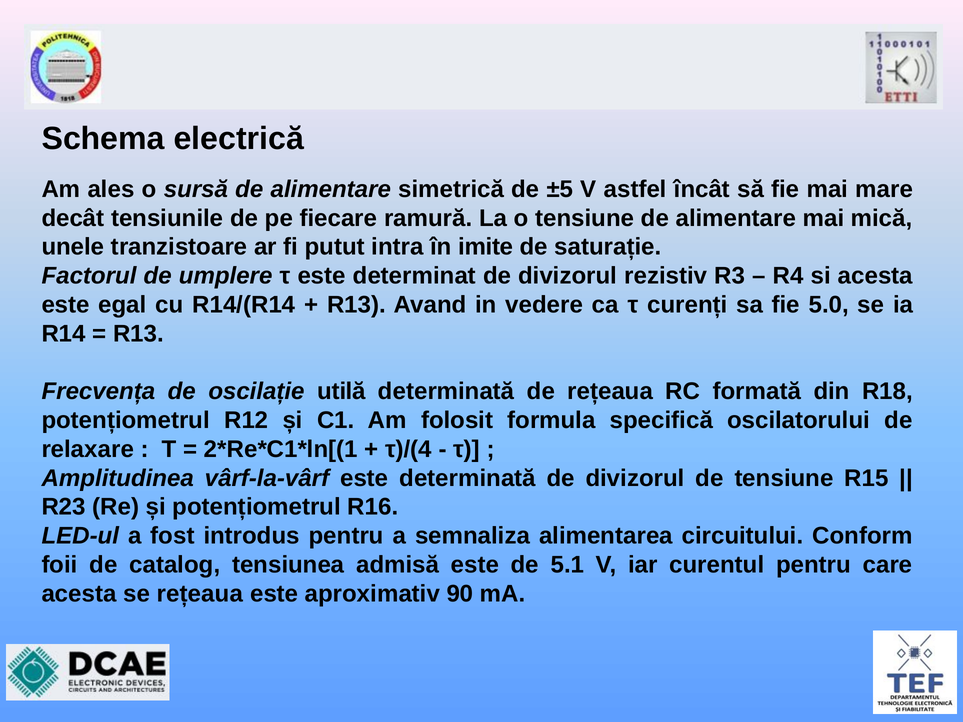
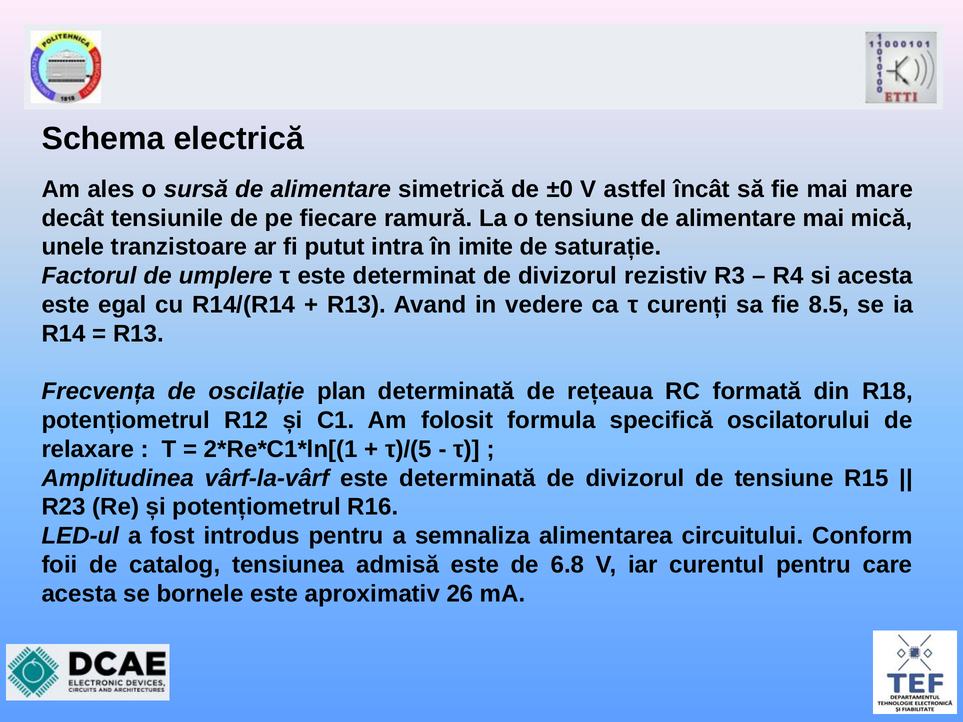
±5: ±5 -> ±0 (560, 189)
5.0: 5.0 -> 8.5 (829, 305)
utilă: utilă -> plan (342, 392)
τ)/(4: τ)/(4 -> τ)/(5 (408, 449)
5.1: 5.1 -> 6.8 (567, 565)
se rețeaua: rețeaua -> bornele (200, 594)
90: 90 -> 26 (460, 594)
